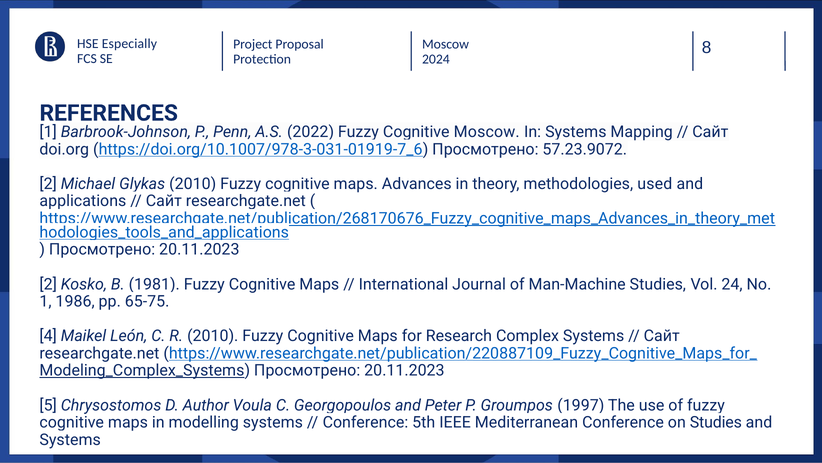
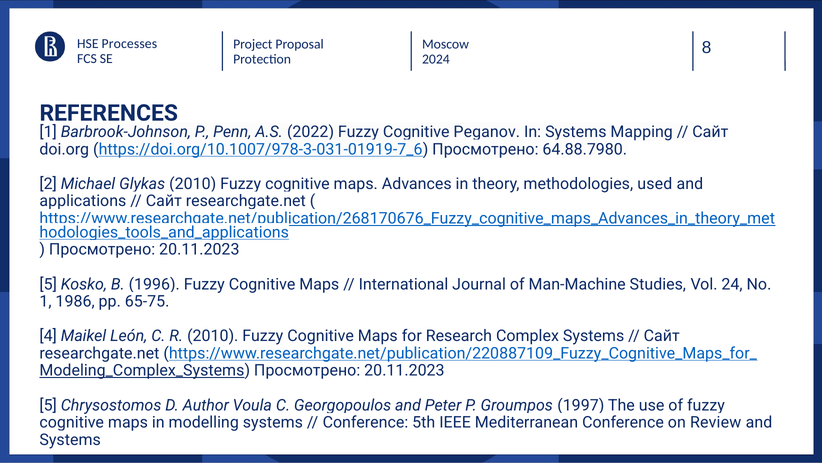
Especially: Especially -> Processes (129, 44)
Cognitive Moscow: Moscow -> Peganov (487, 132)
57.23.9072: 57.23.9072 -> 64.88.7980 (585, 149)
2: 2 -> 5 (48, 284)
1981: 1981 -> 1996 (154, 284)
on Studies: Studies -> Review (716, 422)
